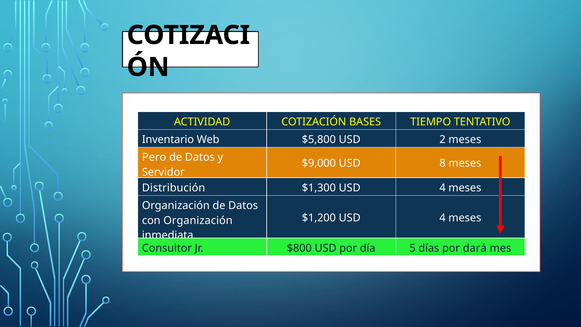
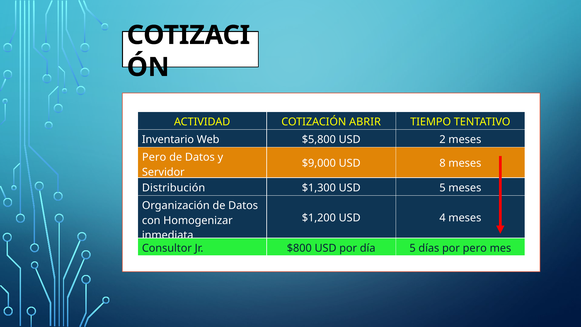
BASES: BASES -> ABRIR (365, 122)
$1,300 USD 4: 4 -> 5 (442, 188)
con Organización: Organización -> Homogenizar (198, 220)
por dará: dará -> pero (475, 248)
